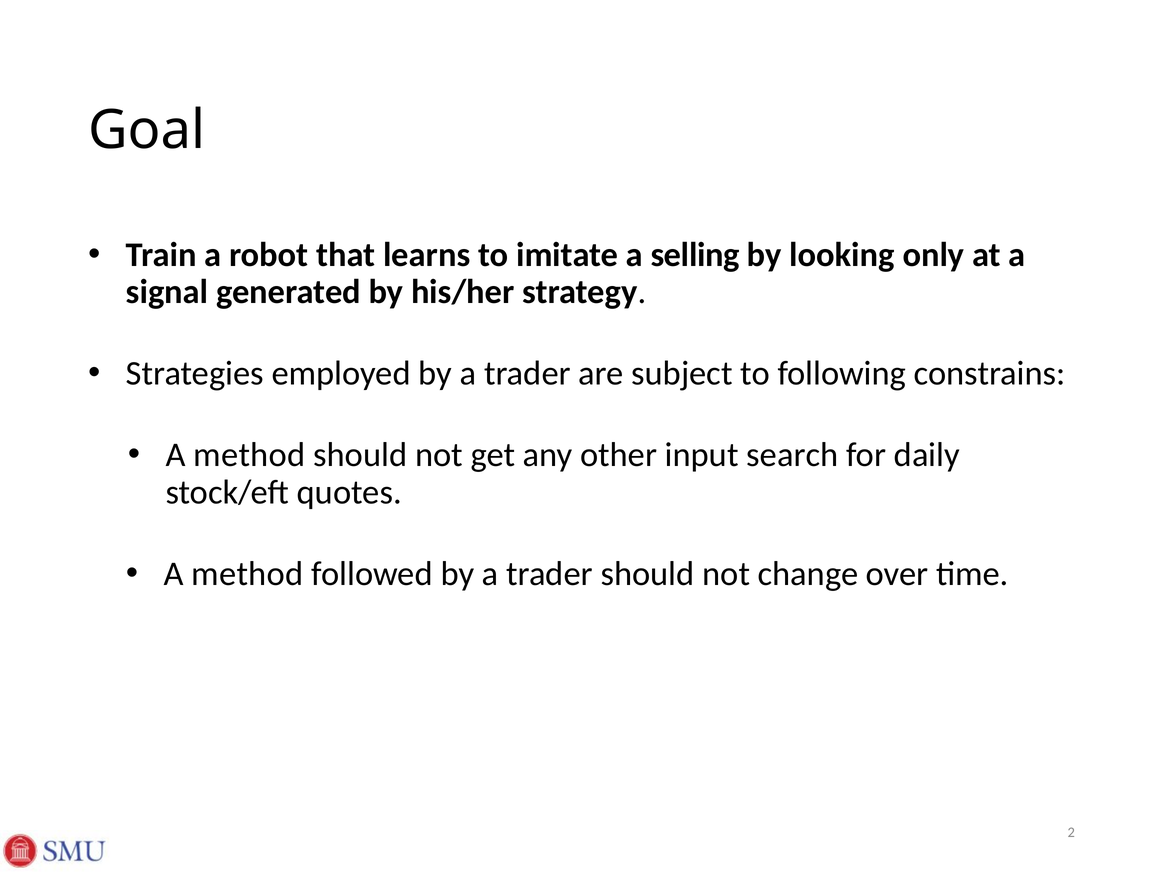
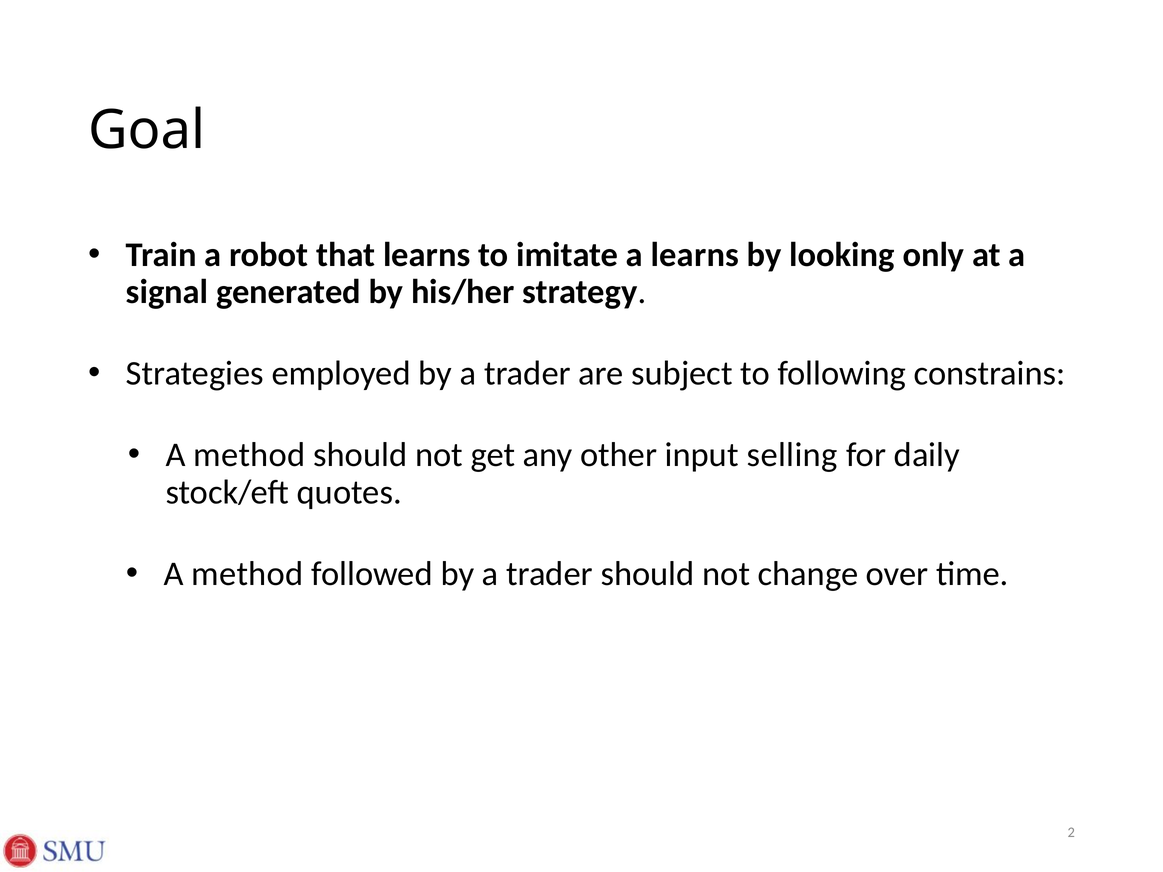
a selling: selling -> learns (695, 255)
search: search -> selling (792, 455)
